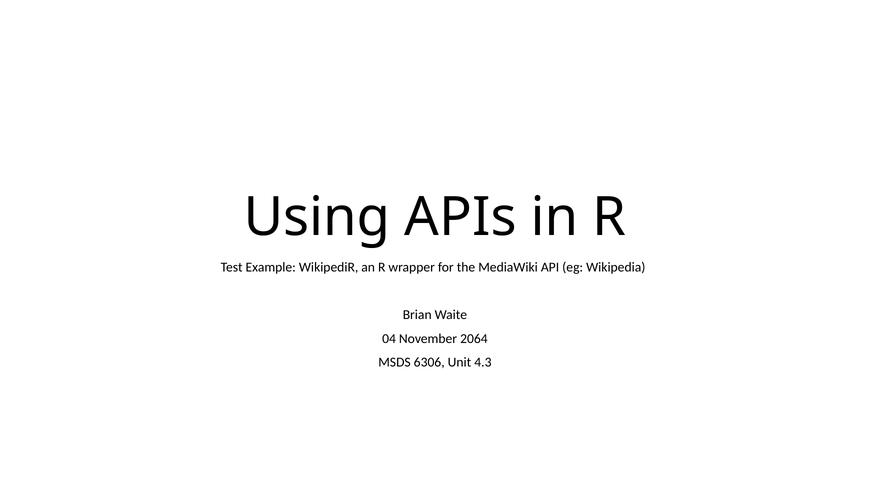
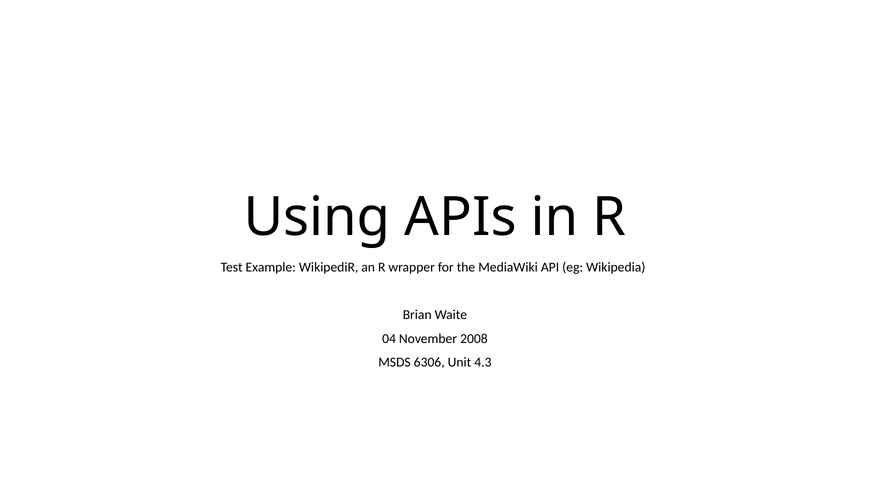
2064: 2064 -> 2008 (474, 339)
